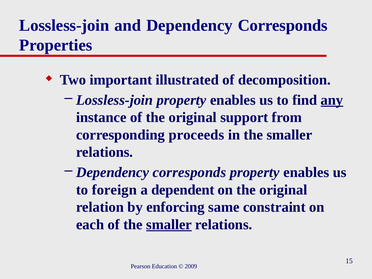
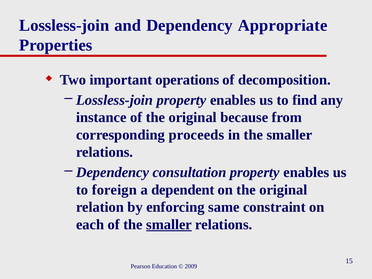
and Dependency Corresponds: Corresponds -> Appropriate (283, 25)
illustrated: illustrated -> operations (187, 80)
any underline: present -> none (332, 100)
support: support -> because (244, 117)
corresponds: corresponds -> consultation (189, 172)
